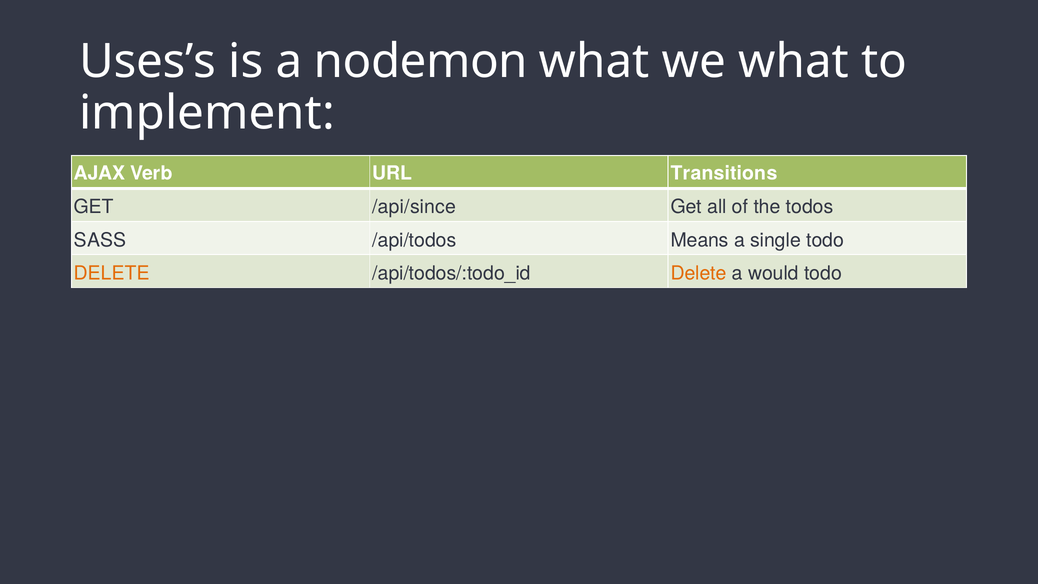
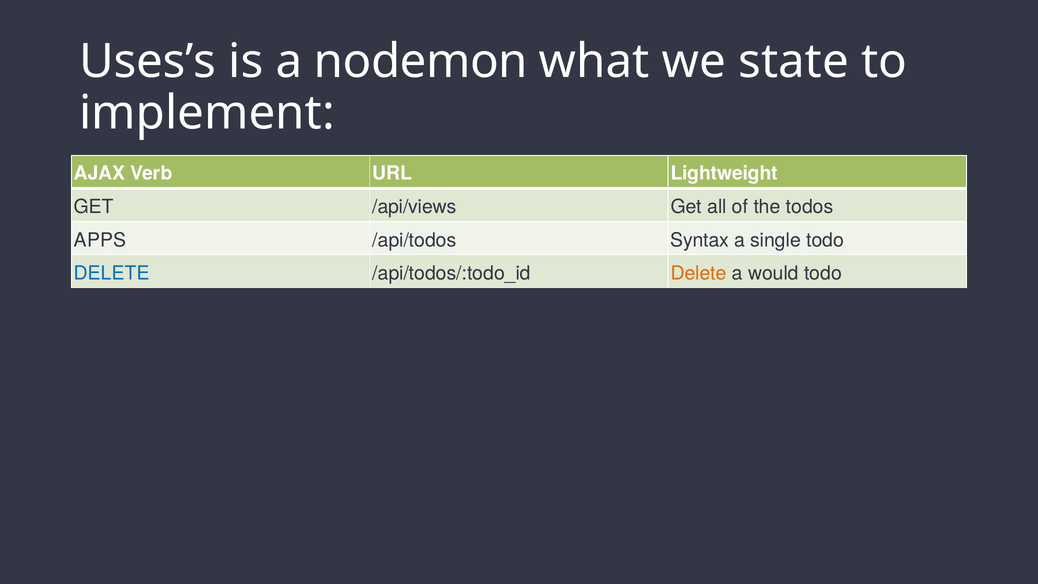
we what: what -> state (794, 62)
Transitions: Transitions -> Lightweight (724, 173)
/api/since: /api/since -> /api/views (414, 207)
SASS: SASS -> APPS (100, 240)
Means: Means -> Syntax (700, 240)
DELETE colour: orange -> blue (112, 273)
